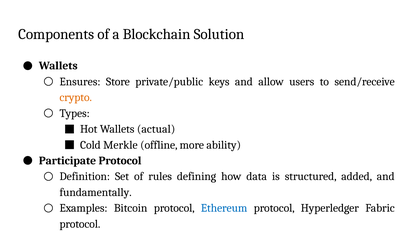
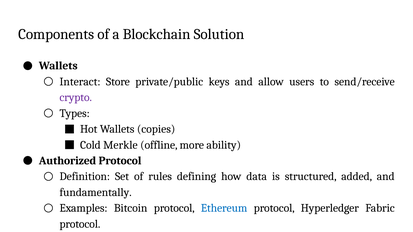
Ensures: Ensures -> Interact (80, 82)
crypto colour: orange -> purple (76, 98)
actual: actual -> copies (156, 129)
Participate: Participate -> Authorized (68, 161)
